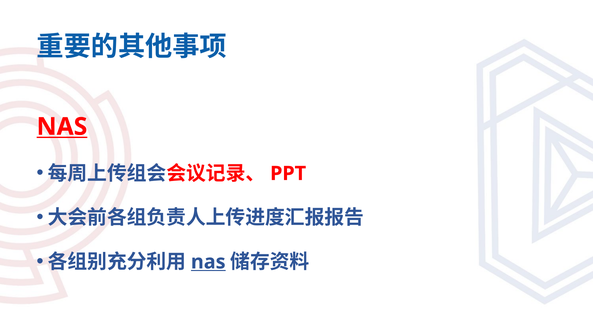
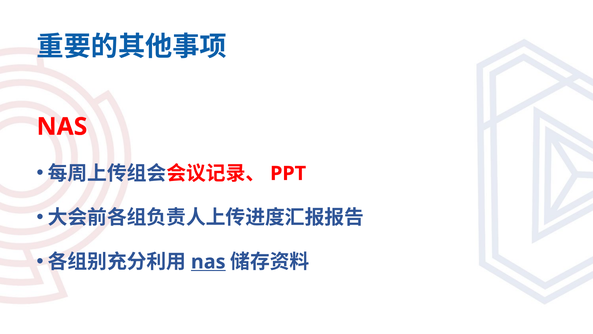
NAS underline: present -> none (62, 126)
